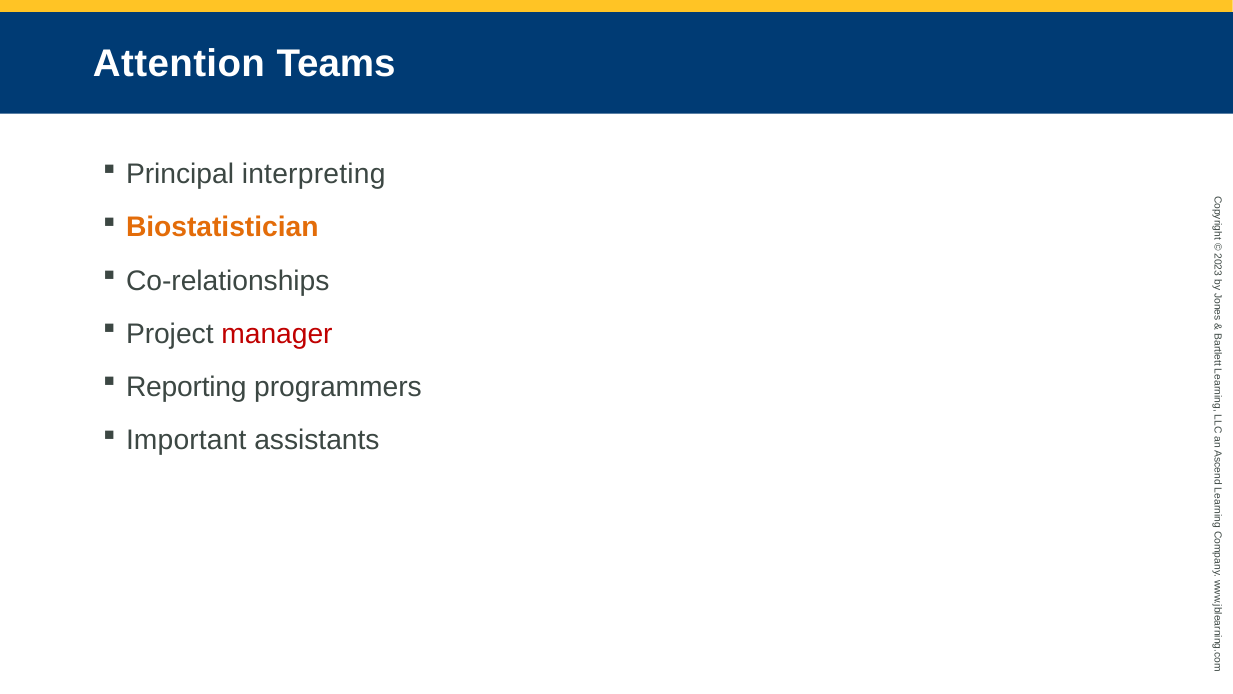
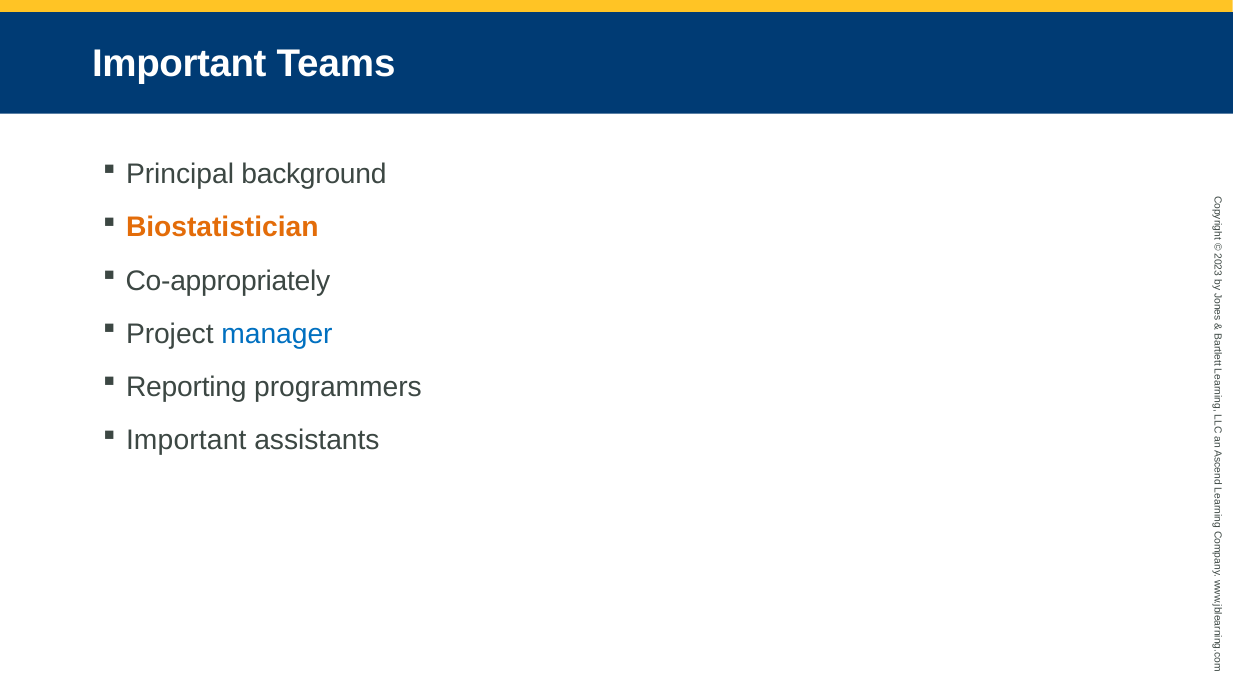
Attention: Attention -> Important (179, 63)
interpreting: interpreting -> background (314, 174)
Co-relationships: Co-relationships -> Co-appropriately (228, 281)
manager colour: red -> blue (277, 334)
